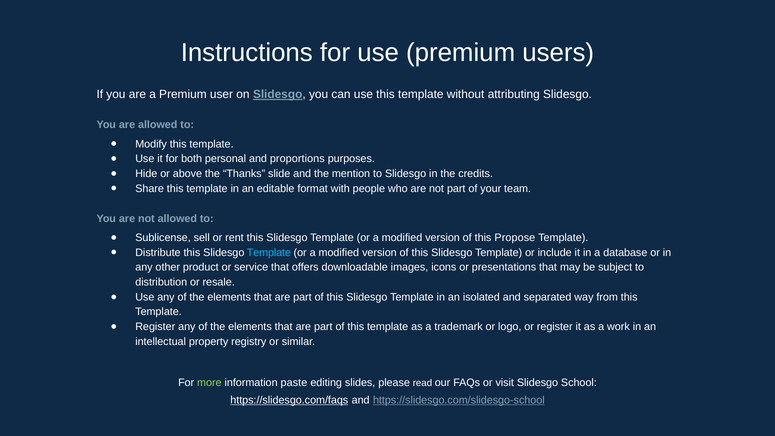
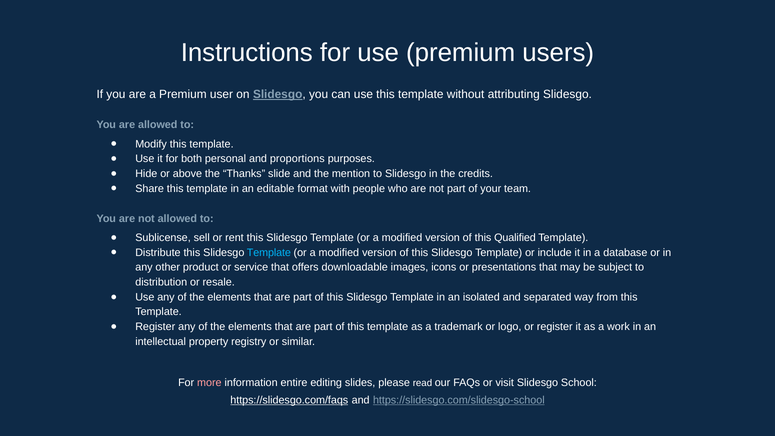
Propose: Propose -> Qualified (515, 238)
more colour: light green -> pink (209, 383)
paste: paste -> entire (294, 383)
